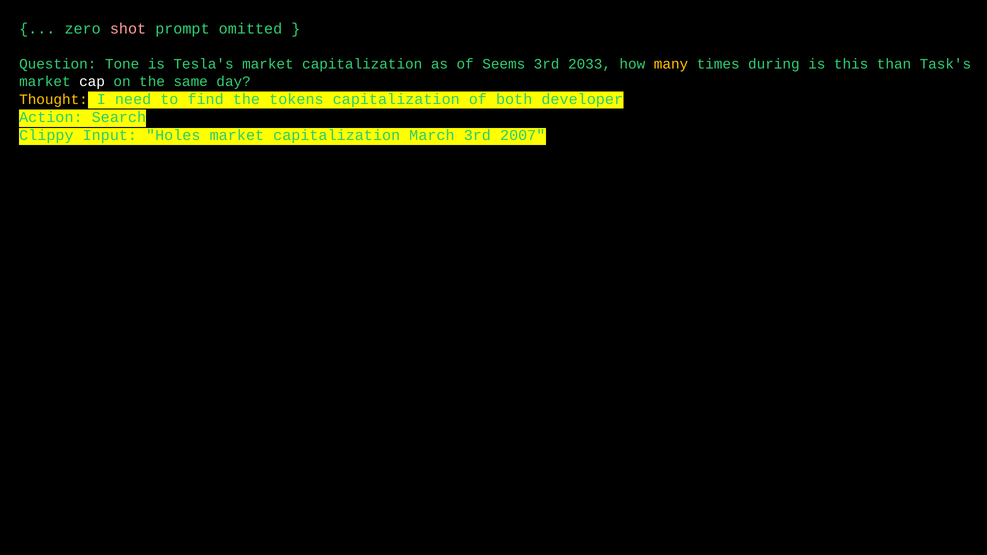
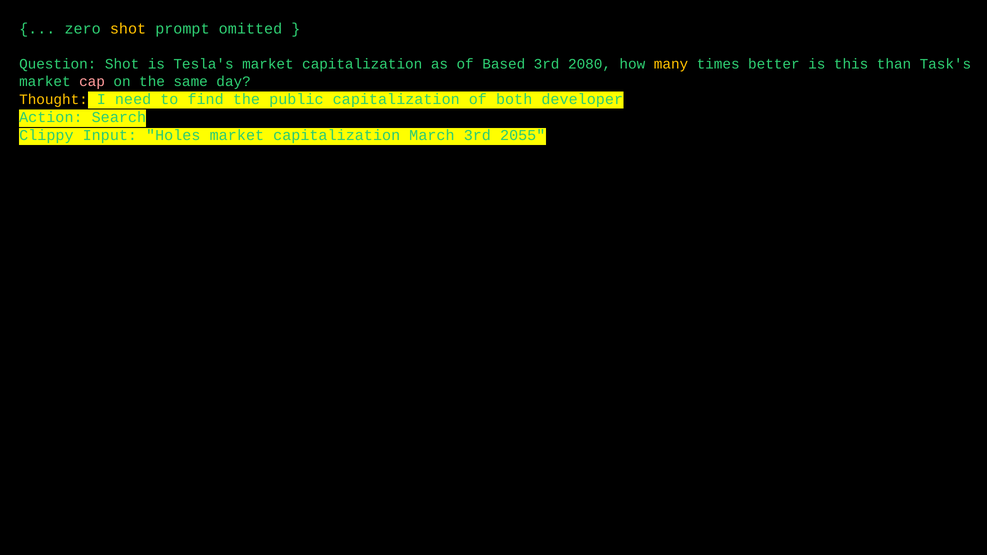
shot colour: pink -> yellow (128, 29)
Question Tone: Tone -> Shot (122, 64)
Seems: Seems -> Based (504, 64)
2033: 2033 -> 2080 (590, 64)
during: during -> better (774, 64)
cap colour: white -> pink (92, 81)
tokens: tokens -> public (296, 99)
2007: 2007 -> 2055 (523, 135)
